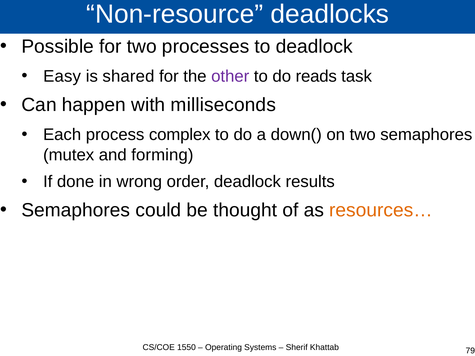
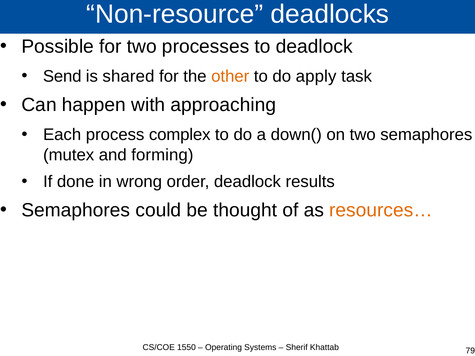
Easy: Easy -> Send (62, 76)
other colour: purple -> orange (230, 76)
reads: reads -> apply (316, 76)
milliseconds: milliseconds -> approaching (223, 105)
